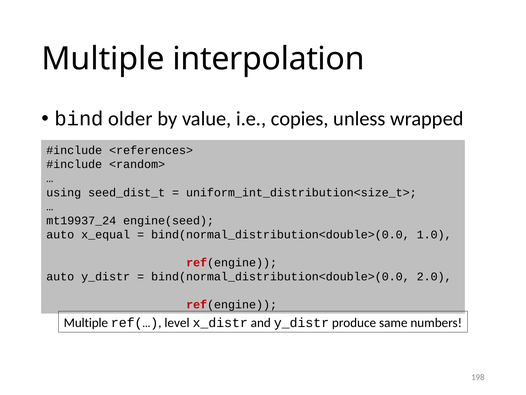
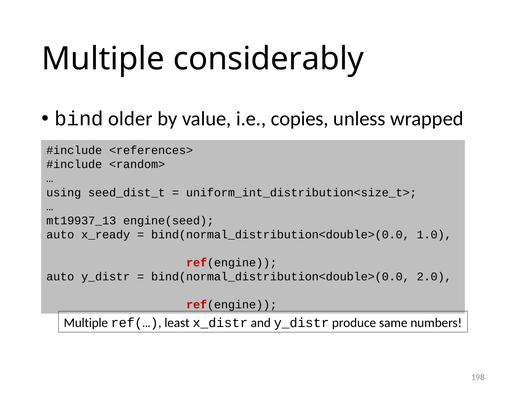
interpolation: interpolation -> considerably (268, 59)
mt19937_24: mt19937_24 -> mt19937_13 (81, 220)
x_equal: x_equal -> x_ready (106, 234)
level: level -> least (177, 322)
